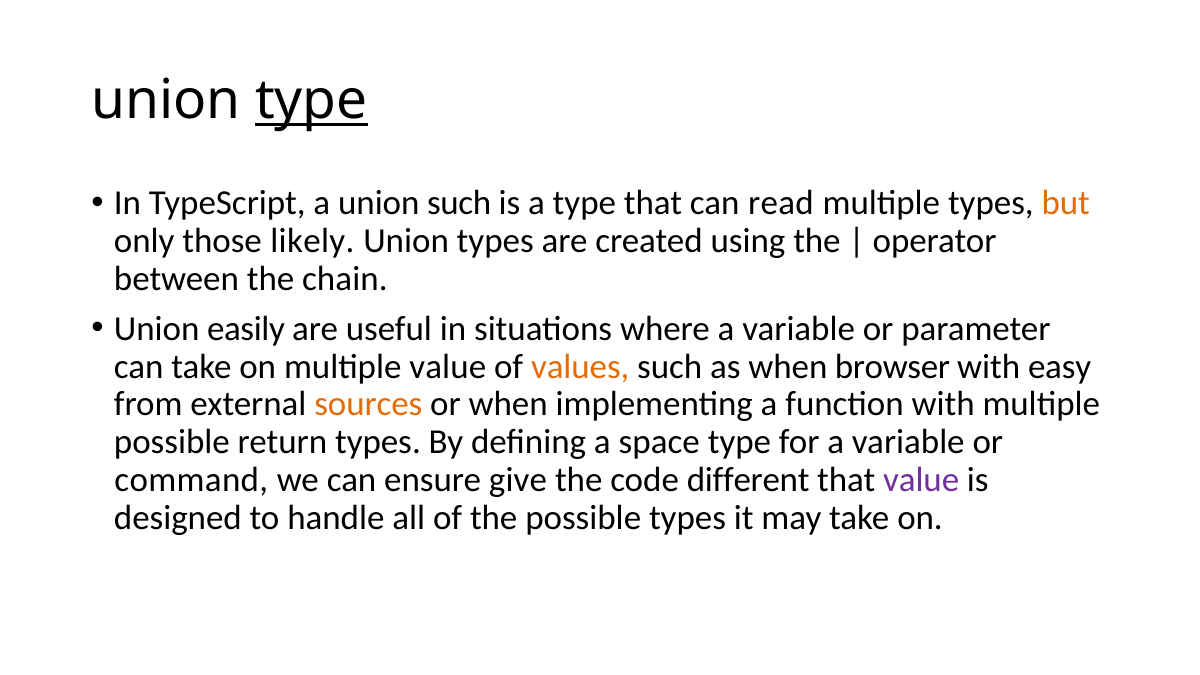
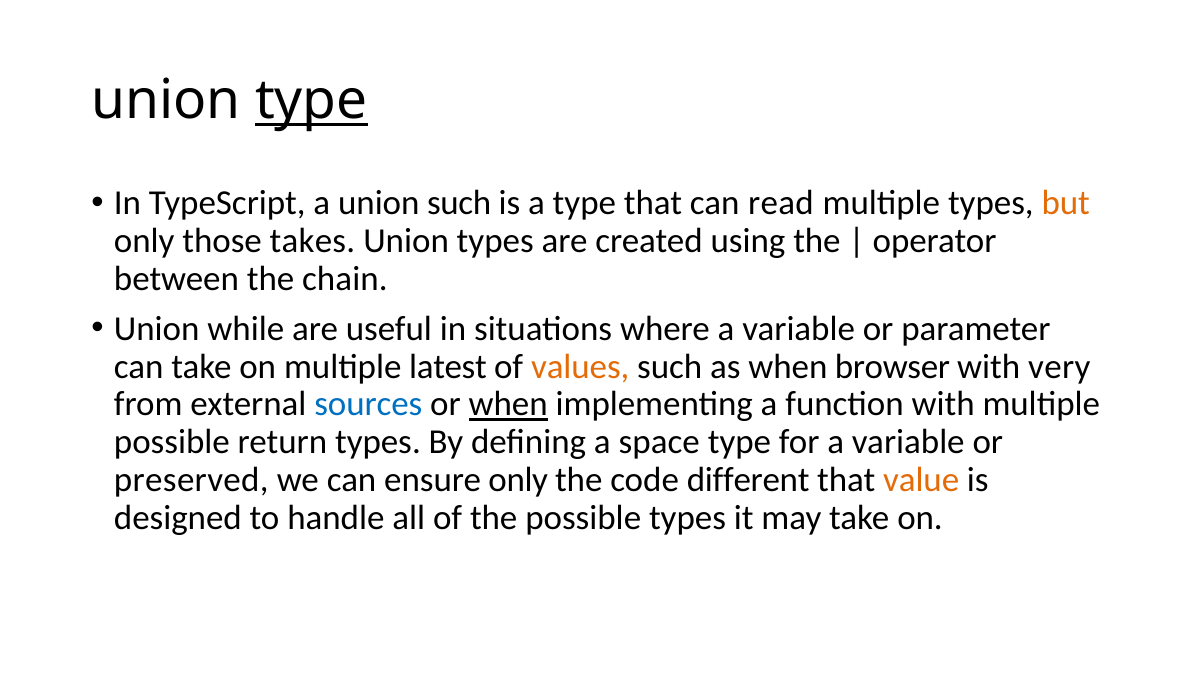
likely: likely -> takes (312, 241)
easily: easily -> while (246, 329)
multiple value: value -> latest (448, 367)
easy: easy -> very (1059, 367)
sources colour: orange -> blue (368, 404)
when underline: none -> present (508, 404)
command: command -> preserved (191, 480)
ensure give: give -> only (518, 480)
value colour: purple -> orange (921, 480)
